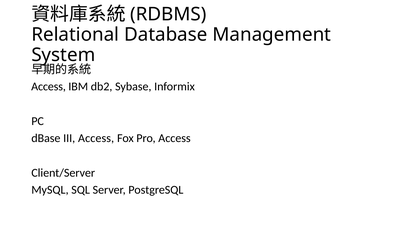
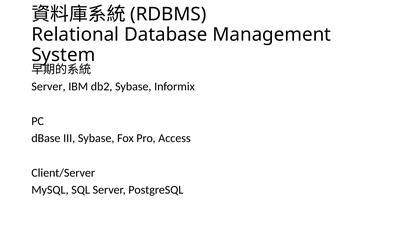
Access: Access -> Server (48, 87)
III Access: Access -> Sybase (96, 138)
